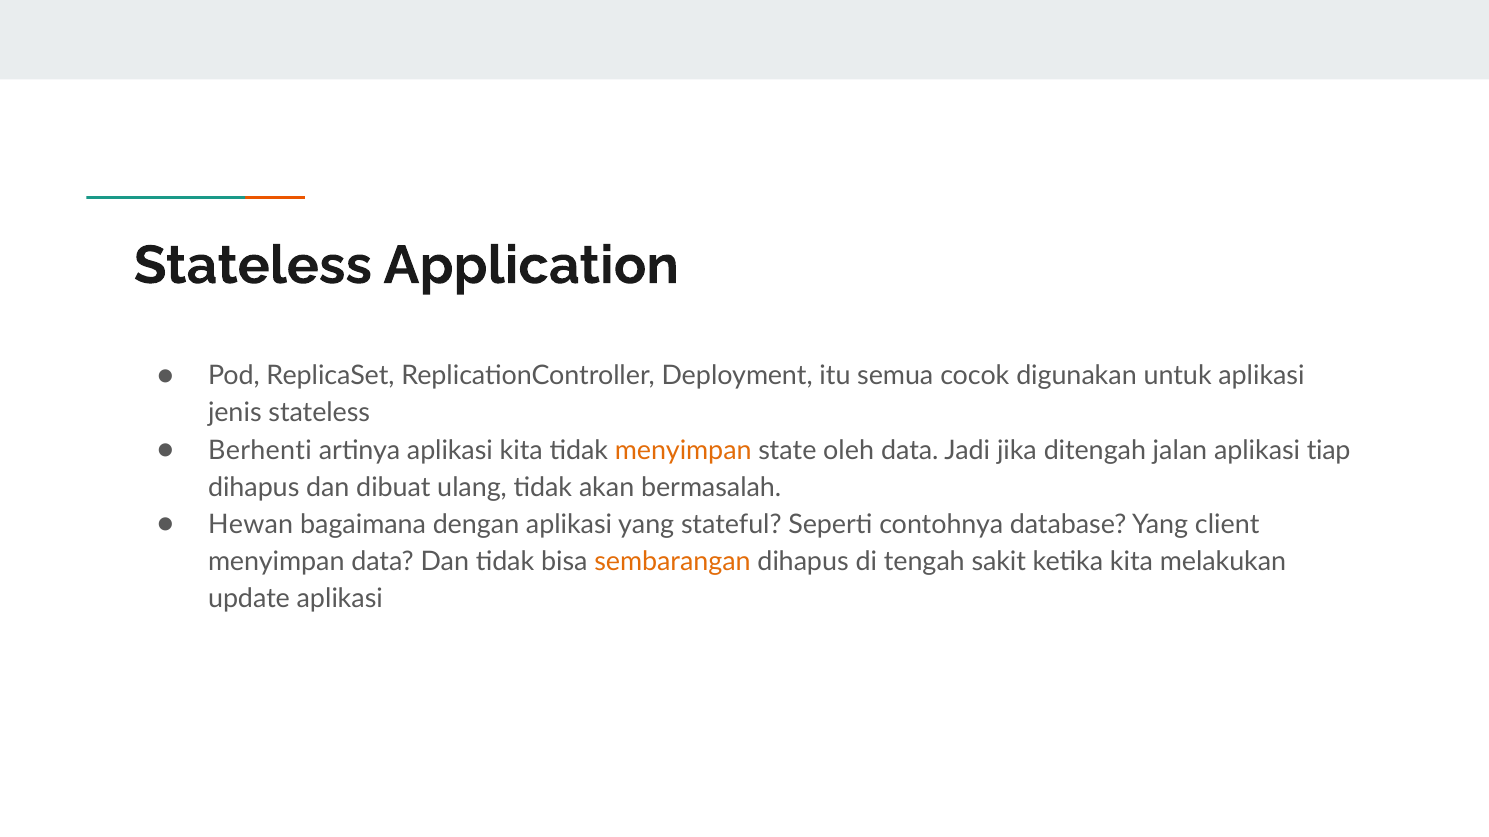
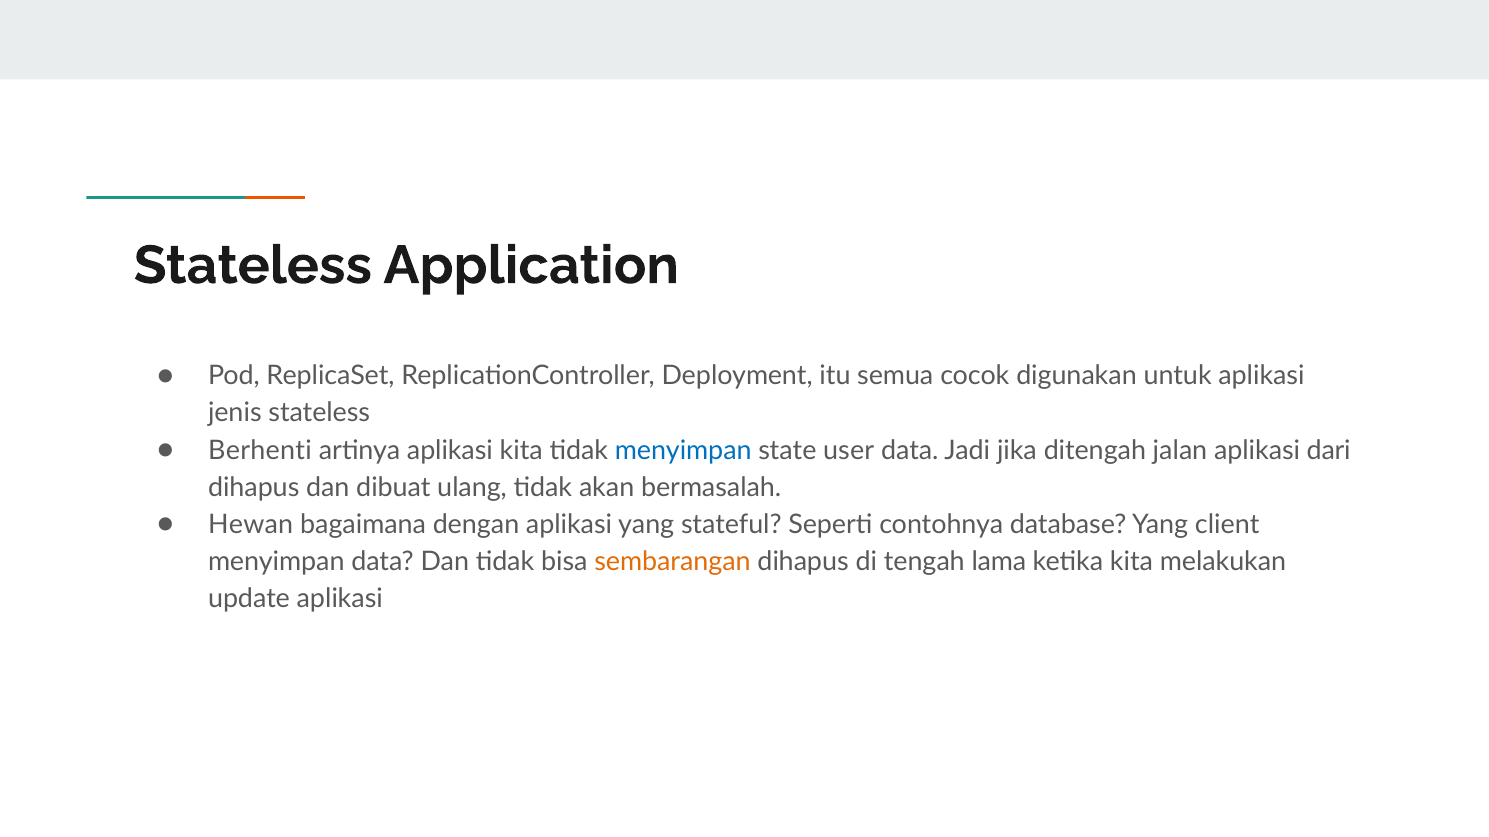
menyimpan colour: orange -> blue (683, 450)
oleh: oleh -> user (849, 450)
tiap: tiap -> dari (1329, 450)
sakit: sakit -> lama (999, 562)
